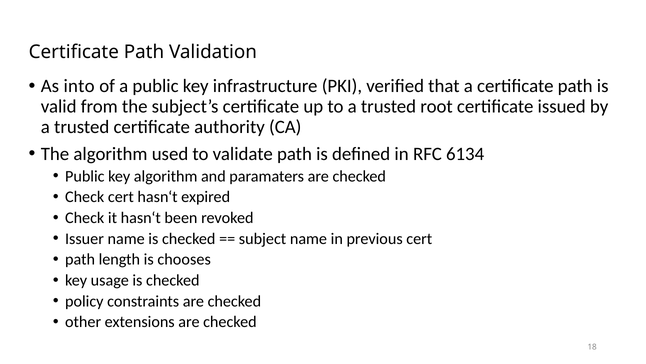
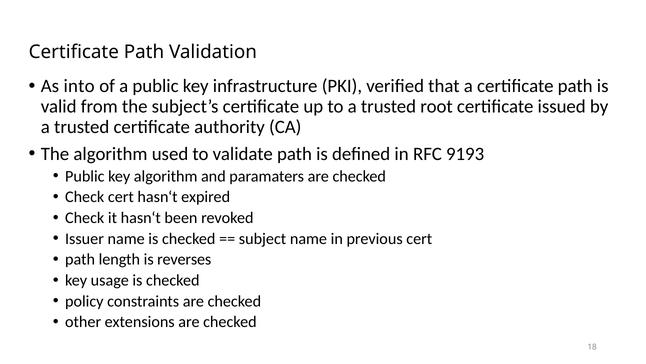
6134: 6134 -> 9193 (465, 154)
chooses: chooses -> reverses (184, 259)
